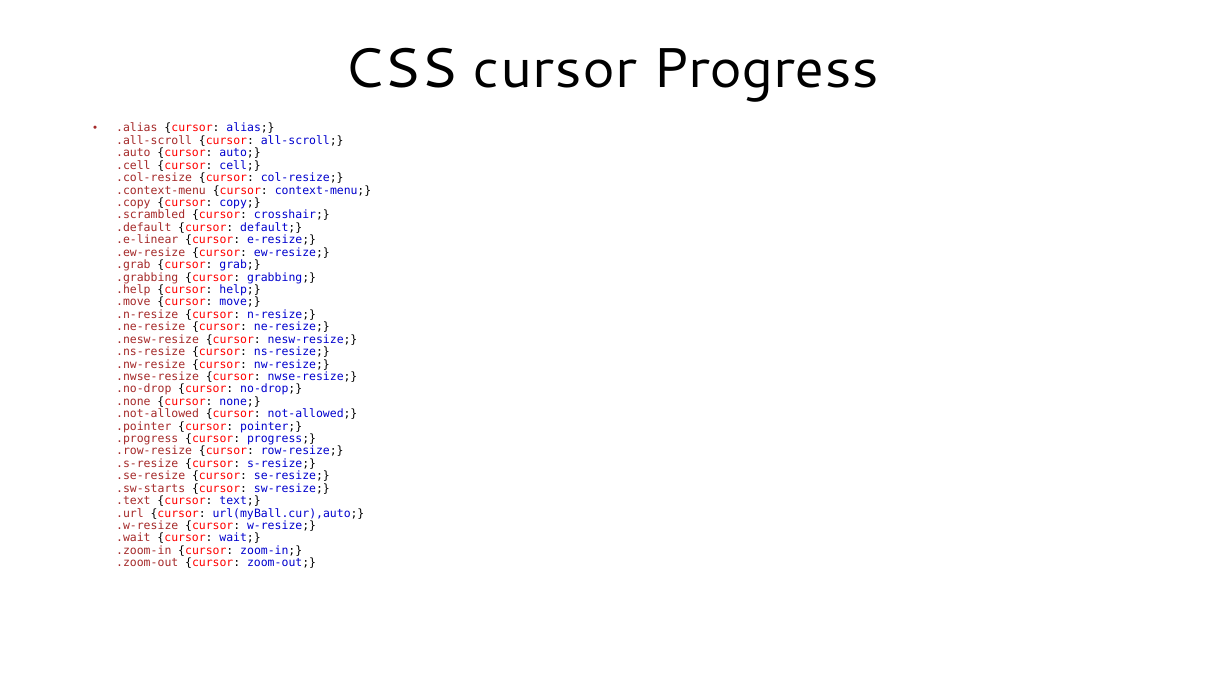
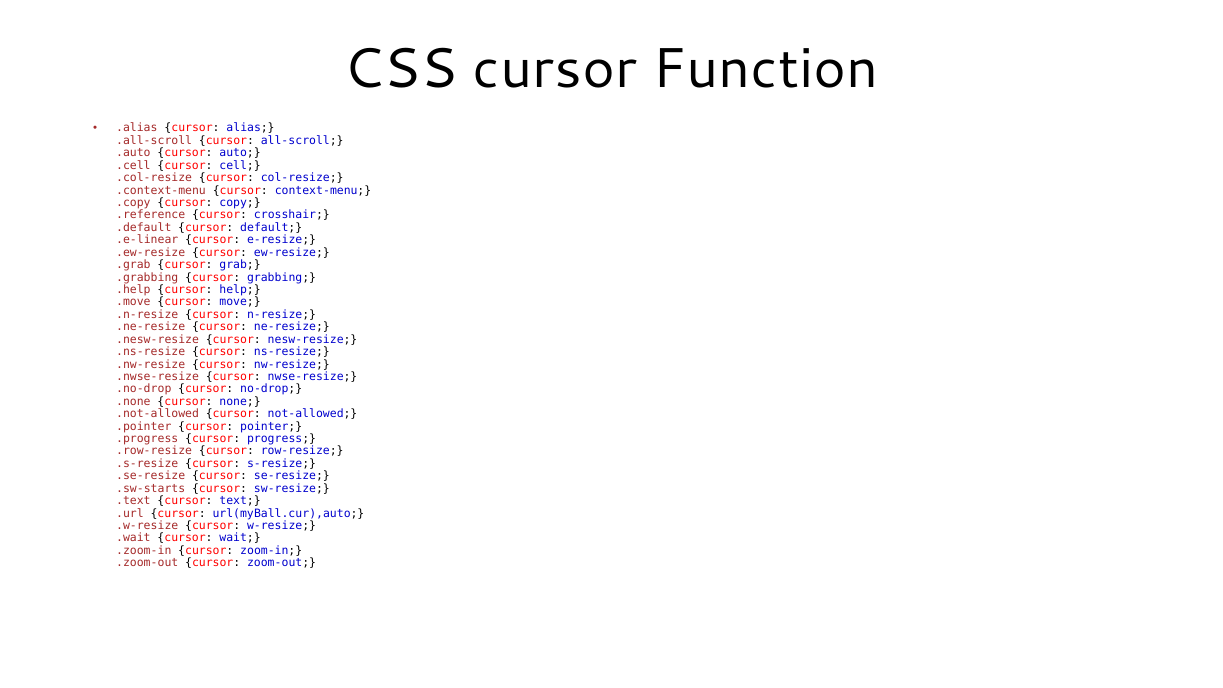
CSS cursor Progress: Progress -> Function (766, 69)
.scrambled: .scrambled -> .reference (151, 215)
